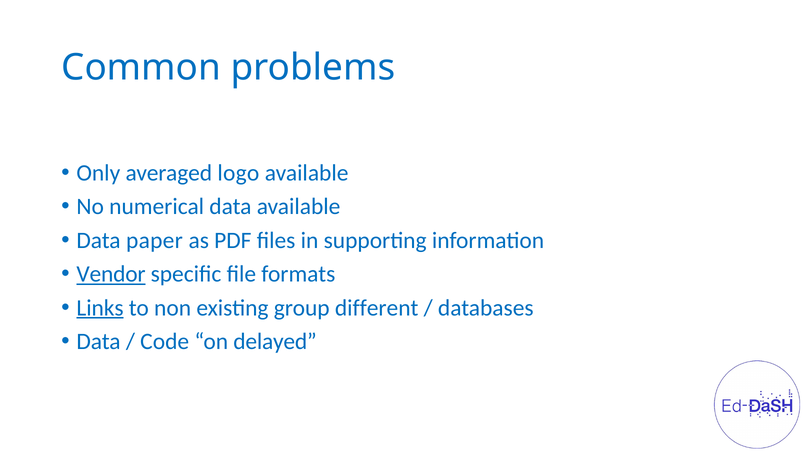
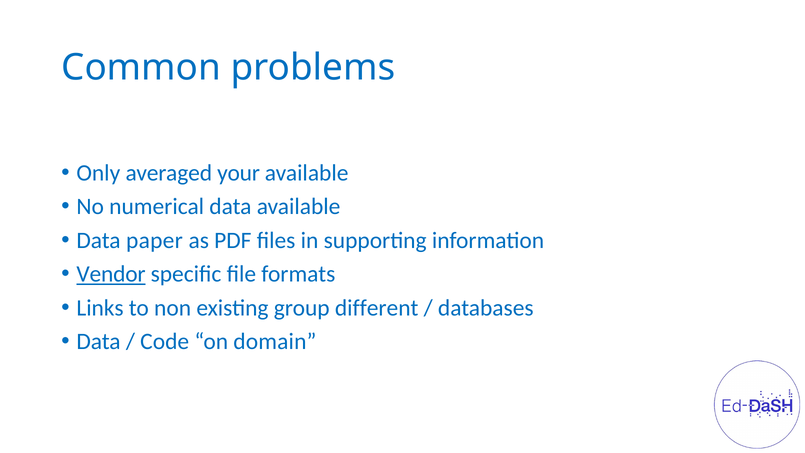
logo: logo -> your (239, 173)
Links underline: present -> none (100, 308)
delayed: delayed -> domain (275, 341)
